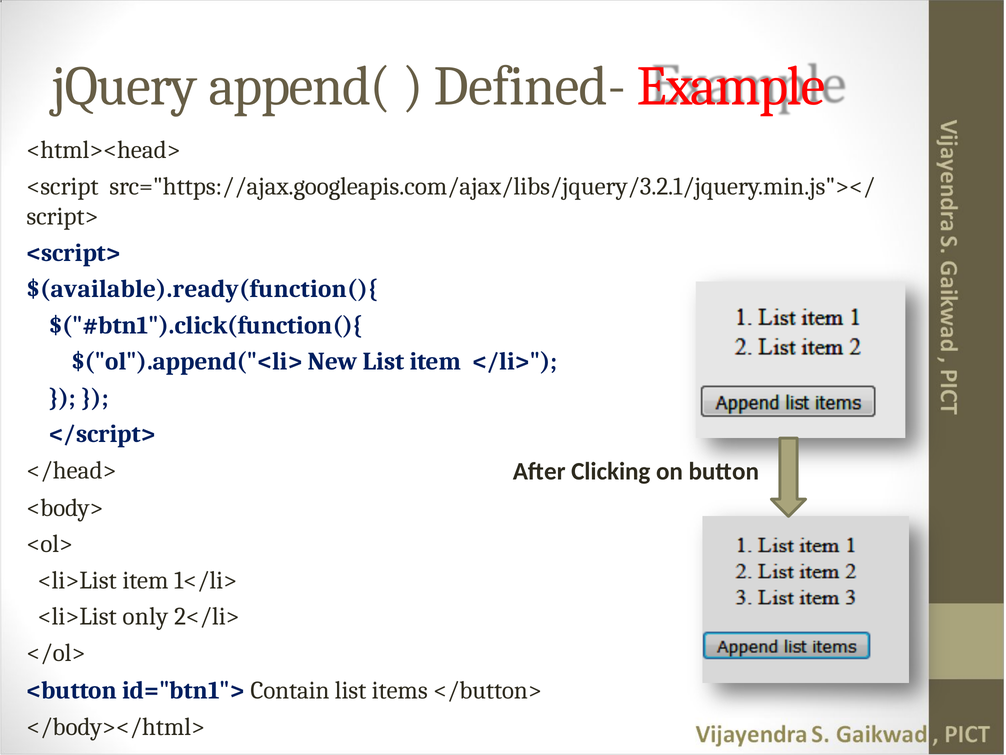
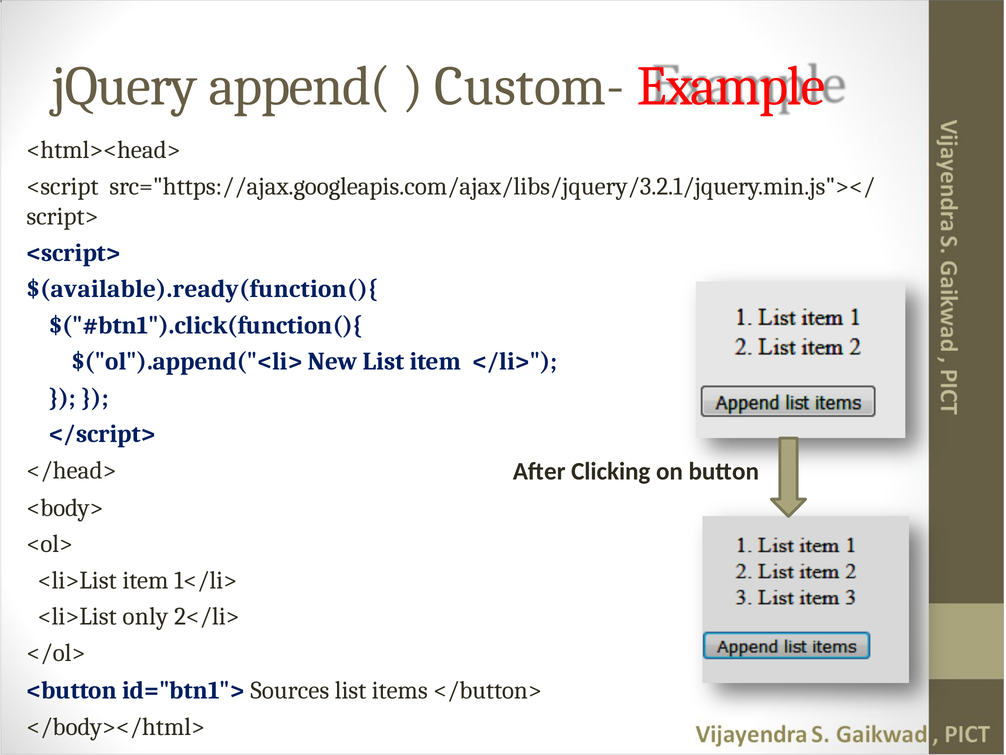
Defined-: Defined- -> Custom- (530, 86)
Contain: Contain -> Sources (290, 690)
